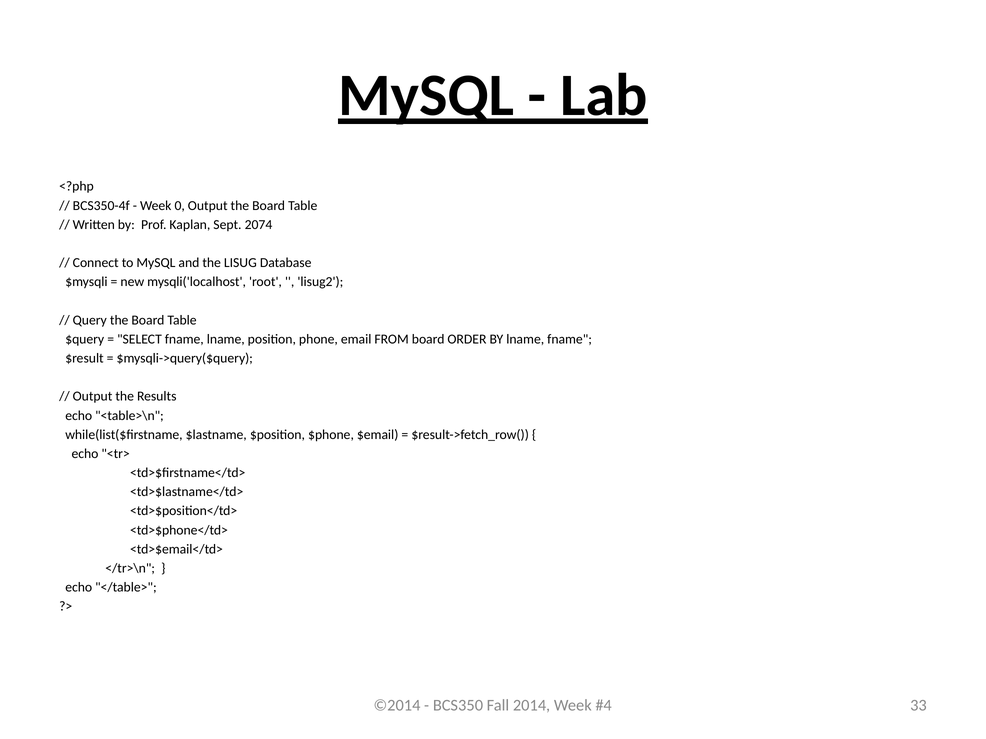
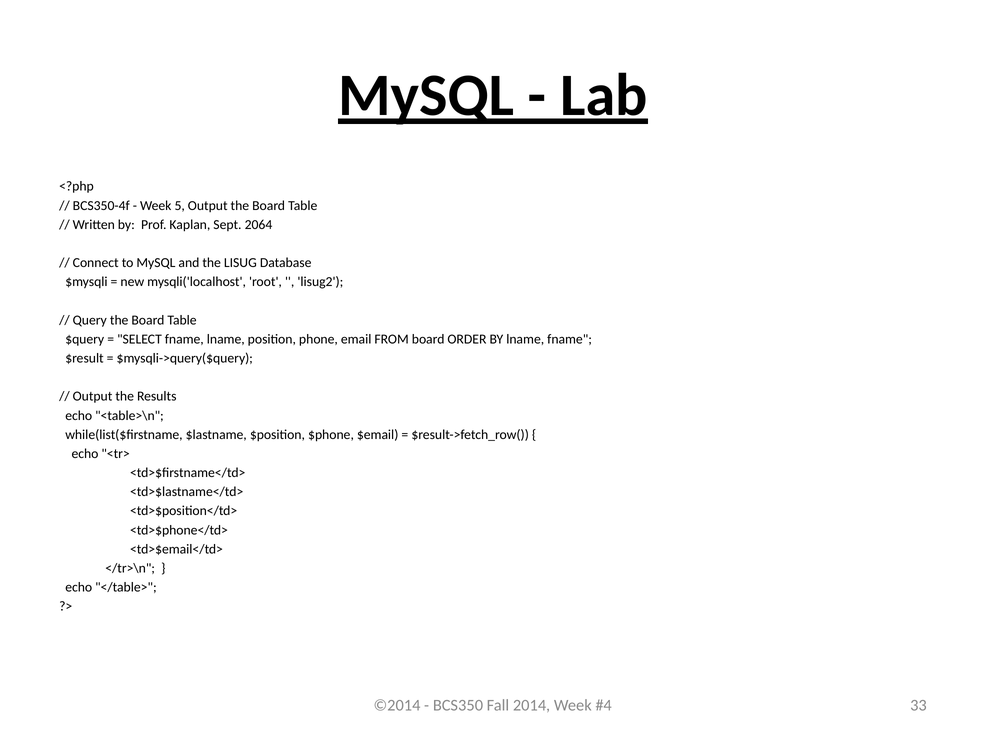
0: 0 -> 5 (180, 206)
2074: 2074 -> 2064 (259, 225)
